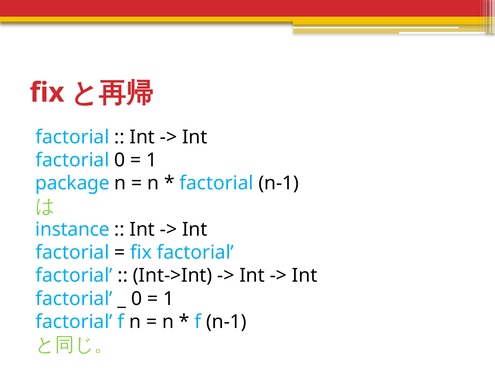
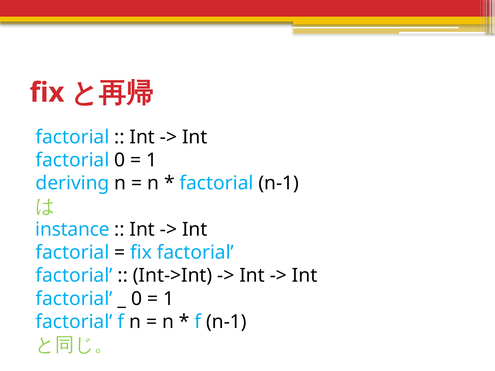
package: package -> deriving (72, 183)
